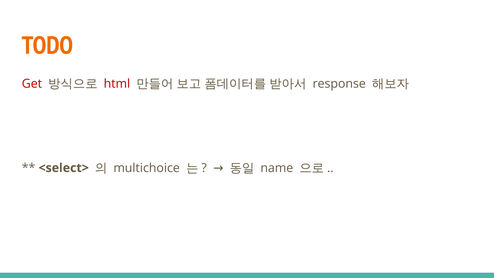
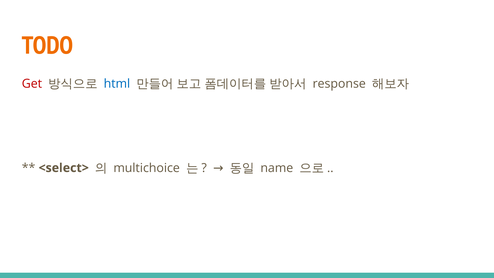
html colour: red -> blue (117, 84)
